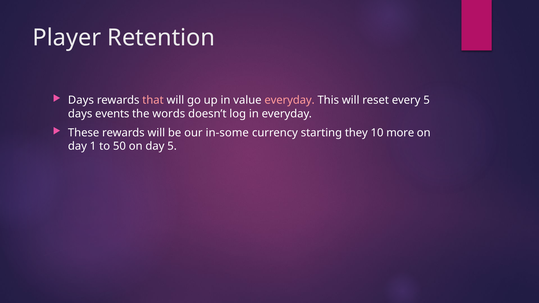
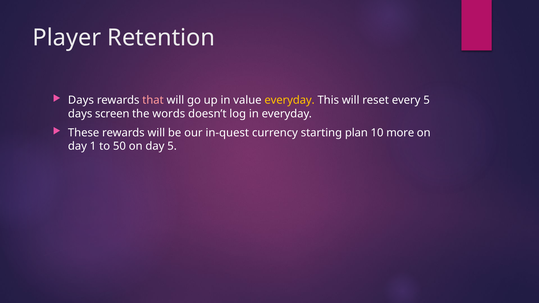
everyday colour: pink -> yellow (290, 100)
events: events -> screen (112, 114)
in-some: in-some -> in-quest (227, 133)
they: they -> plan (356, 133)
